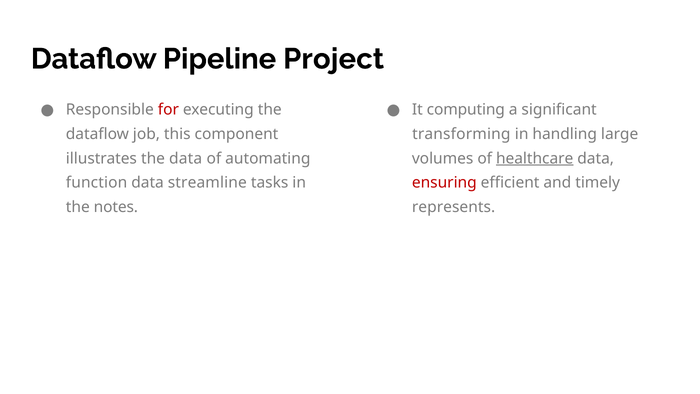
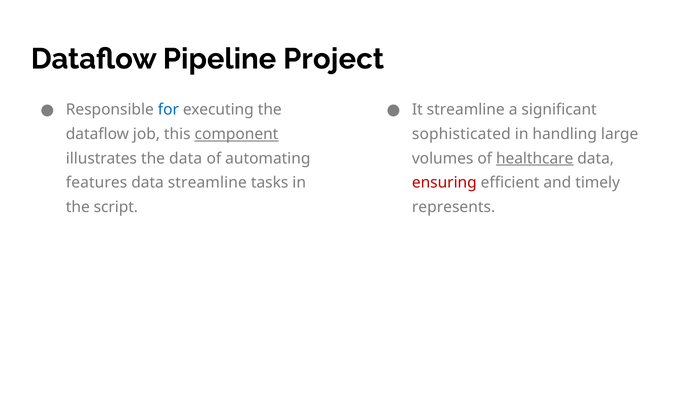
for colour: red -> blue (168, 110)
It computing: computing -> streamline (466, 110)
component underline: none -> present (236, 134)
transforming: transforming -> sophisticated (461, 134)
function: function -> features (97, 183)
notes: notes -> script (116, 207)
